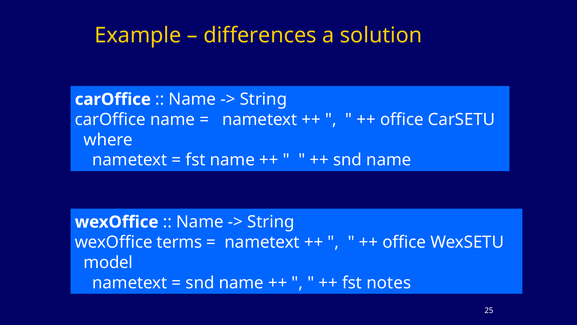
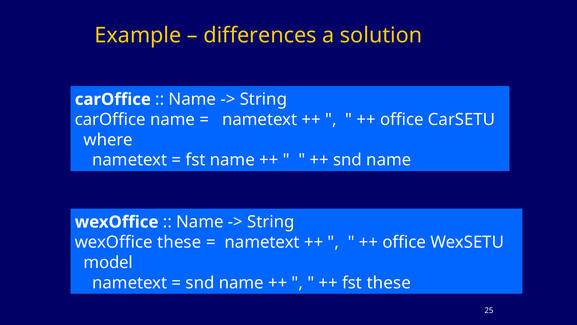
wexOffice terms: terms -> these (179, 242)
fst notes: notes -> these (389, 282)
